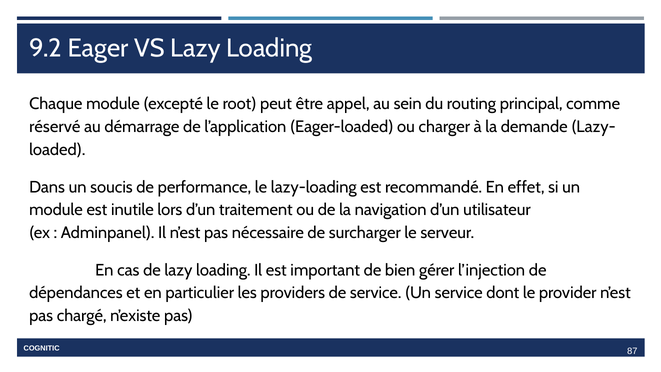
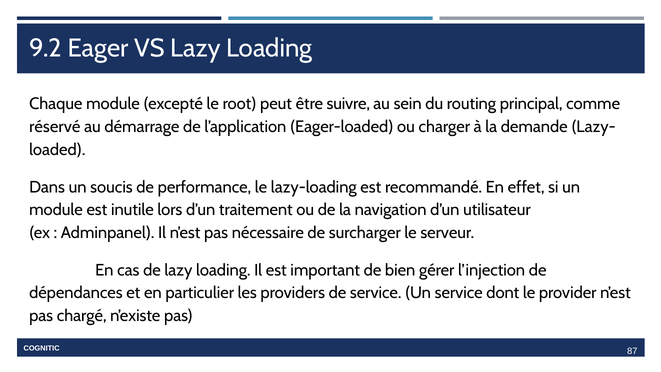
appel: appel -> suivre (348, 104)
